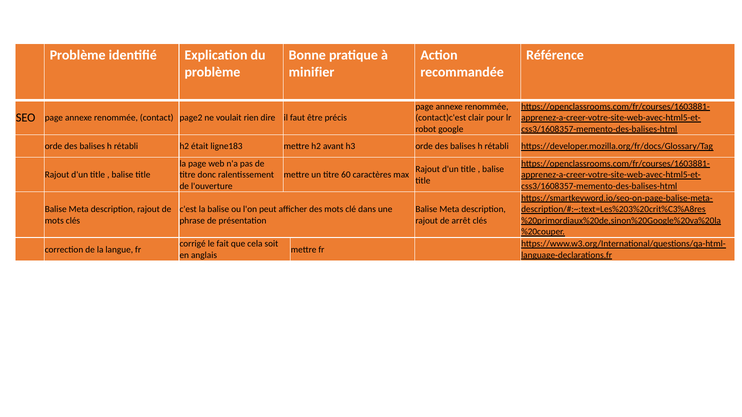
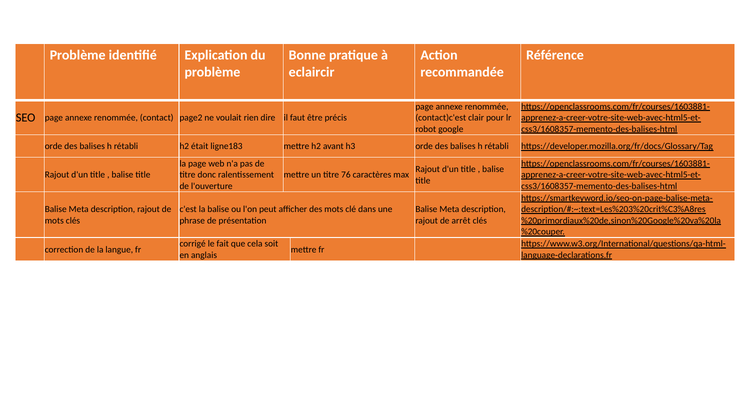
minifier: minifier -> eclaircir (312, 72)
60: 60 -> 76 (346, 175)
